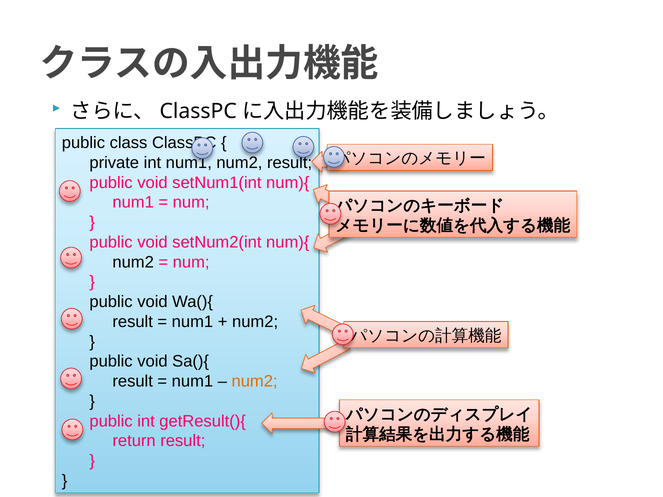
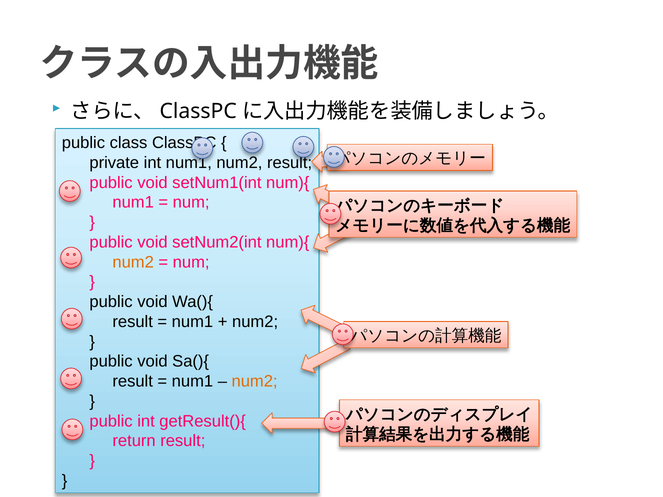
num2 colour: black -> orange (133, 262)
